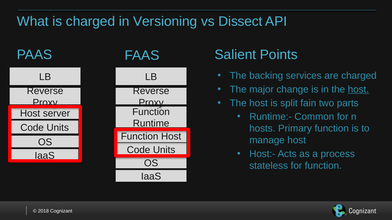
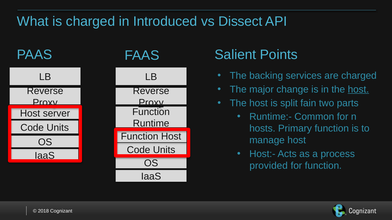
Versioning: Versioning -> Introduced (165, 21)
Proxy underline: none -> present (151, 103)
stateless: stateless -> provided (269, 166)
